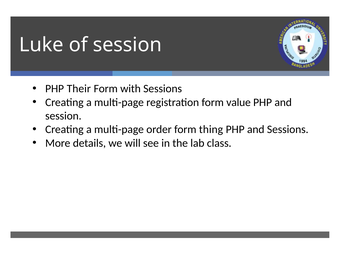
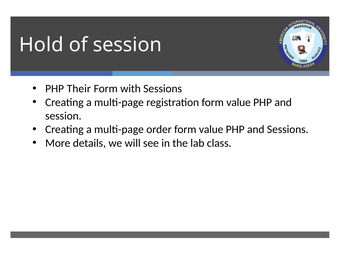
Luke: Luke -> Hold (41, 45)
order form thing: thing -> value (211, 129)
